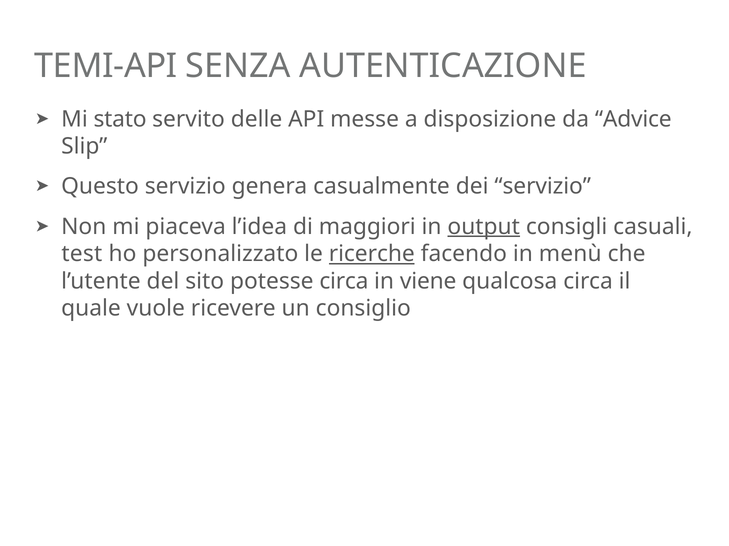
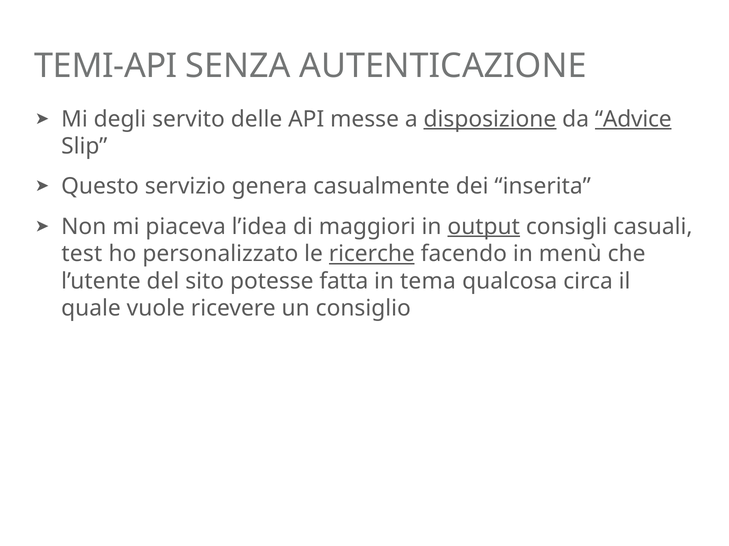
stato: stato -> degli (120, 119)
disposizione underline: none -> present (490, 119)
Advice underline: none -> present (633, 119)
dei servizio: servizio -> inserita (543, 187)
potesse circa: circa -> fatta (344, 282)
viene: viene -> tema (428, 282)
